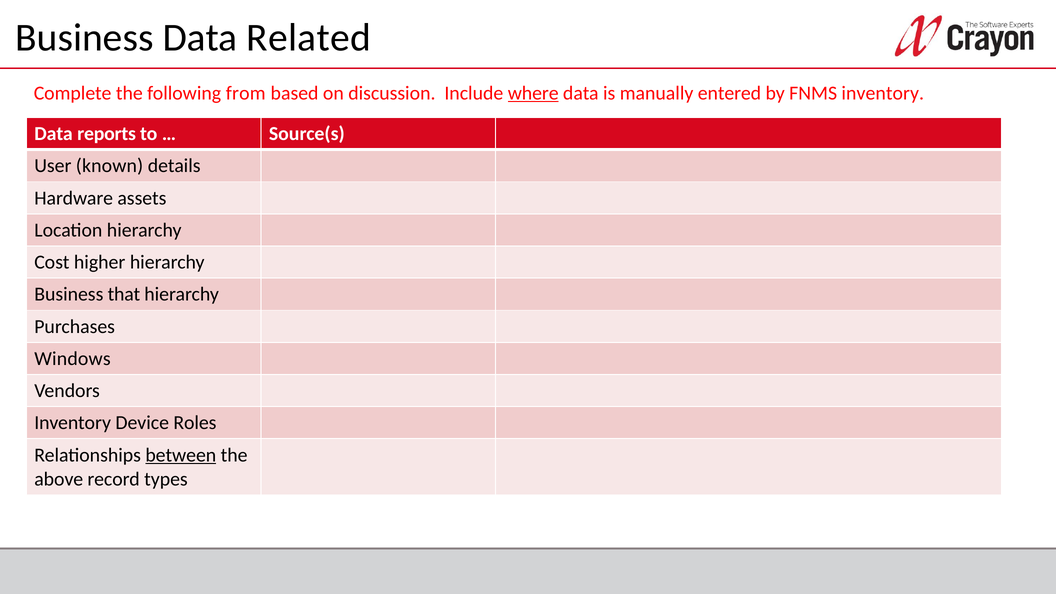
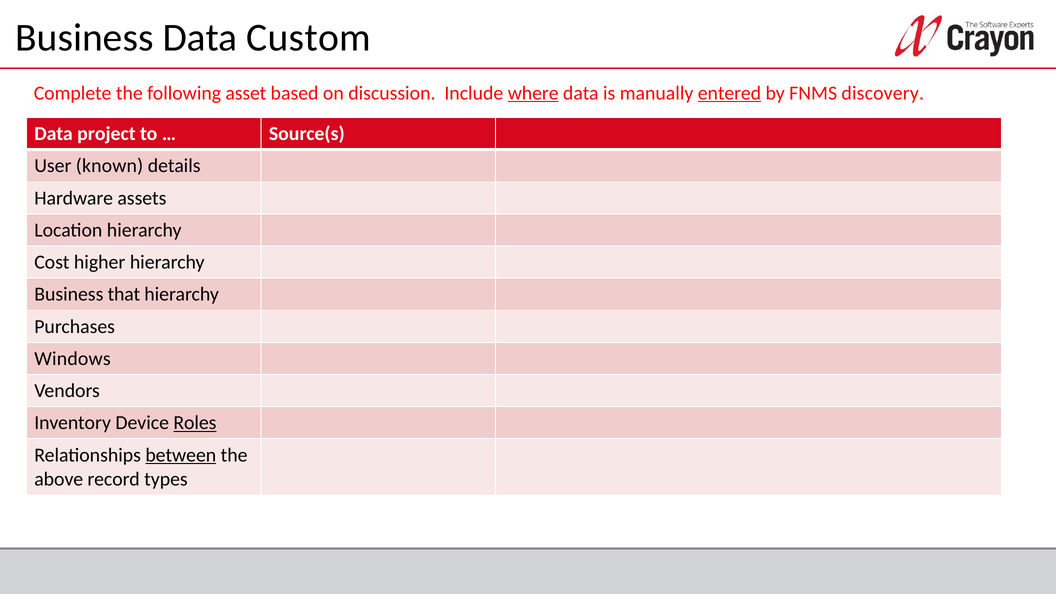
Related: Related -> Custom (309, 38)
from: from -> asset (246, 93)
entered underline: none -> present (729, 93)
FNMS inventory: inventory -> discovery (883, 93)
reports: reports -> project (106, 134)
Roles underline: none -> present (195, 423)
